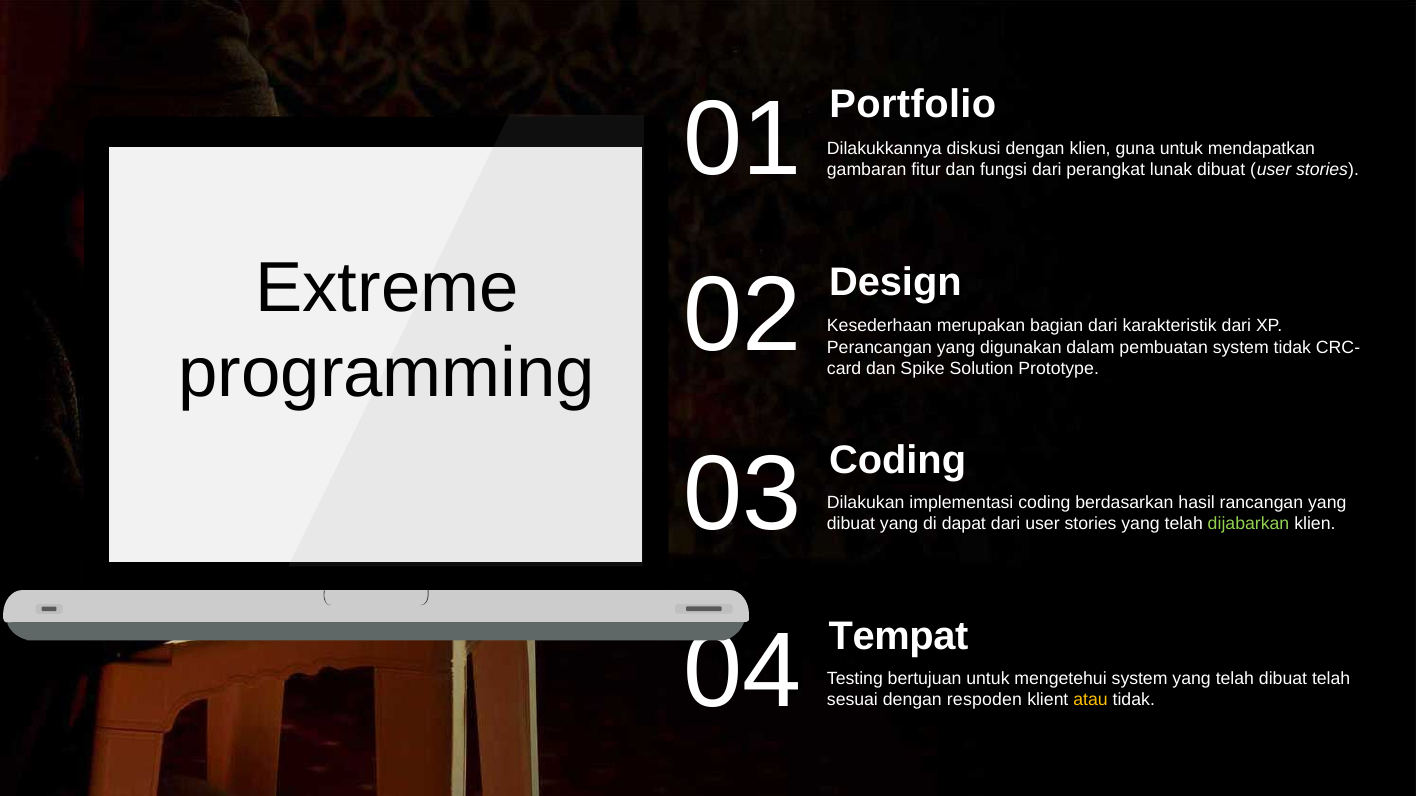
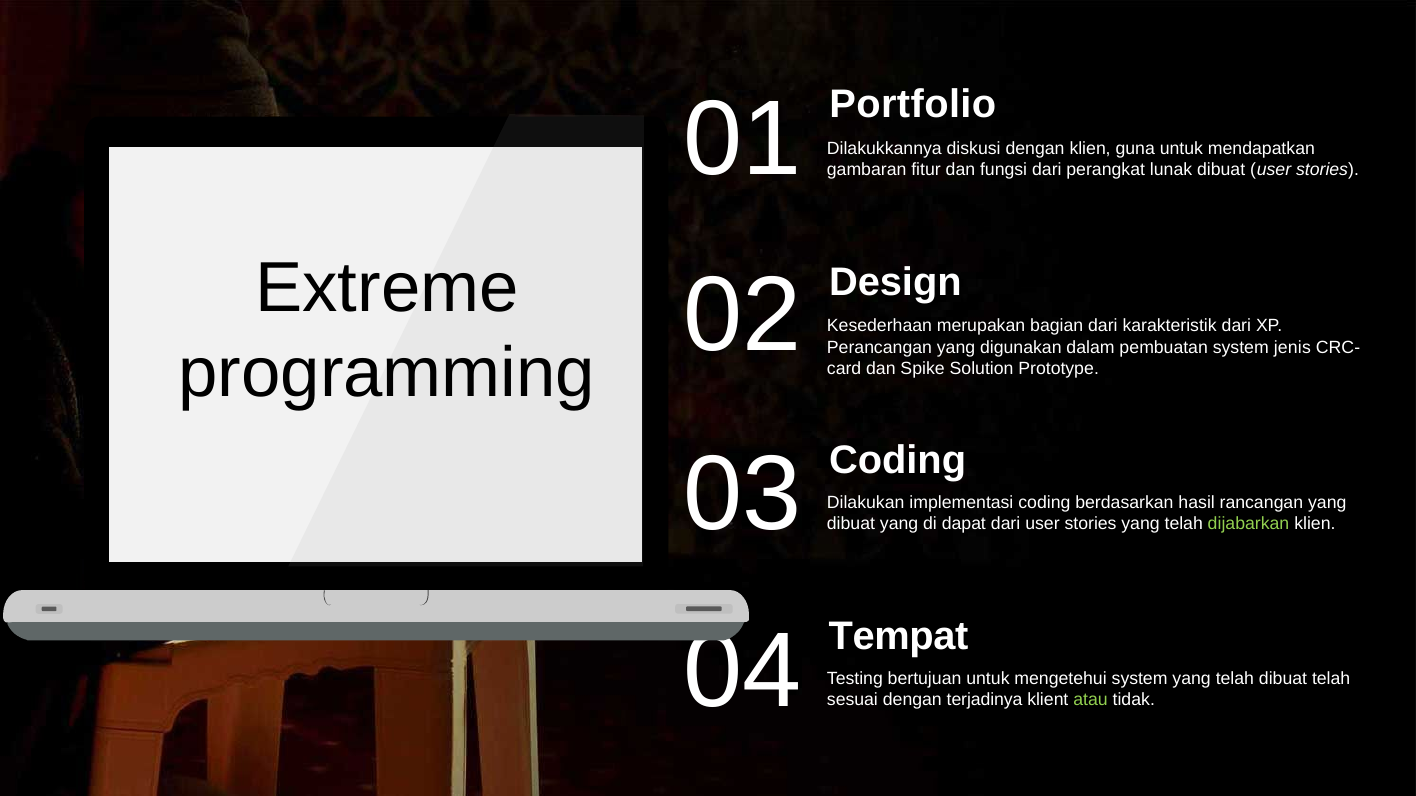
system tidak: tidak -> jenis (1292, 347)
respoden: respoden -> terjadinya (985, 700)
atau colour: yellow -> light green (1091, 700)
